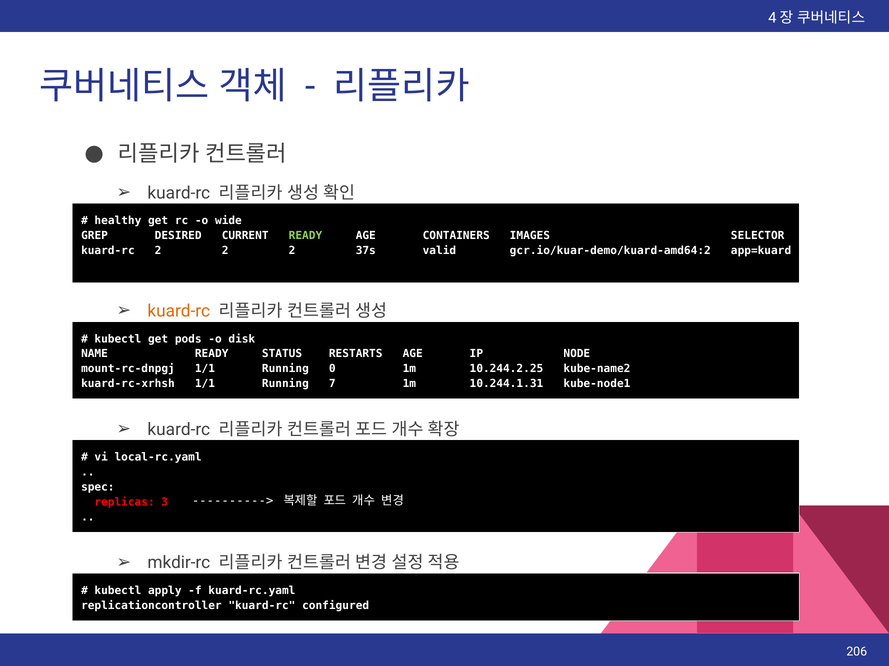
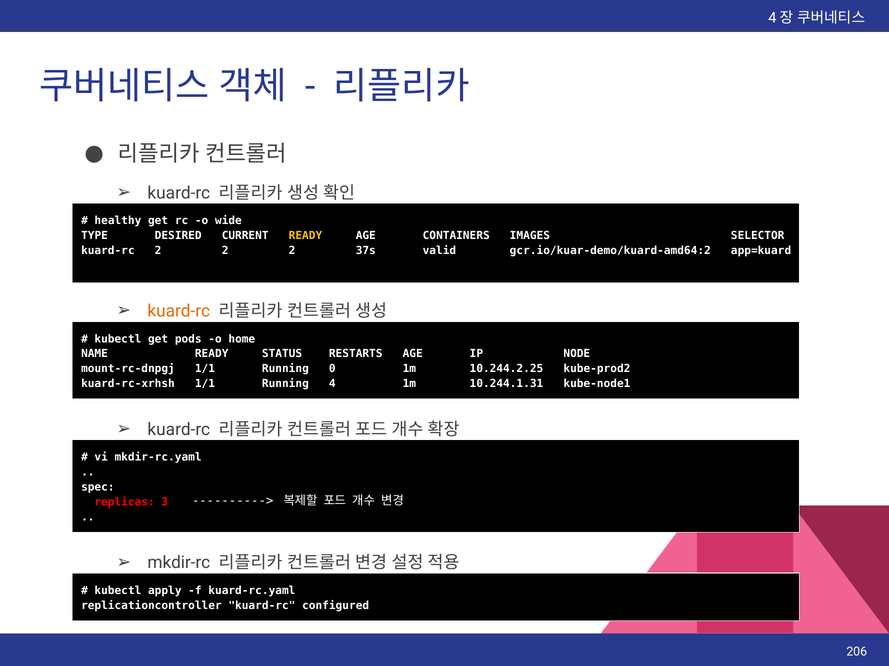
GREP: GREP -> TYPE (95, 236)
READY colour: light green -> yellow (305, 236)
disk: disk -> home (242, 339)
kube-name2: kube-name2 -> kube-prod2 (597, 369)
Running 7: 7 -> 4 (332, 384)
local-rc.yaml: local-rc.yaml -> mkdir-rc.yaml (158, 458)
